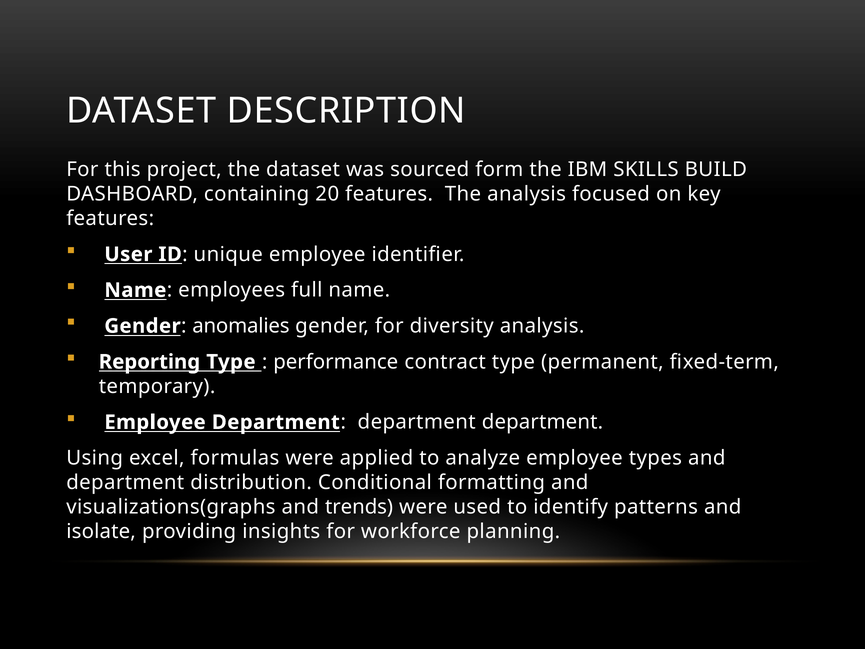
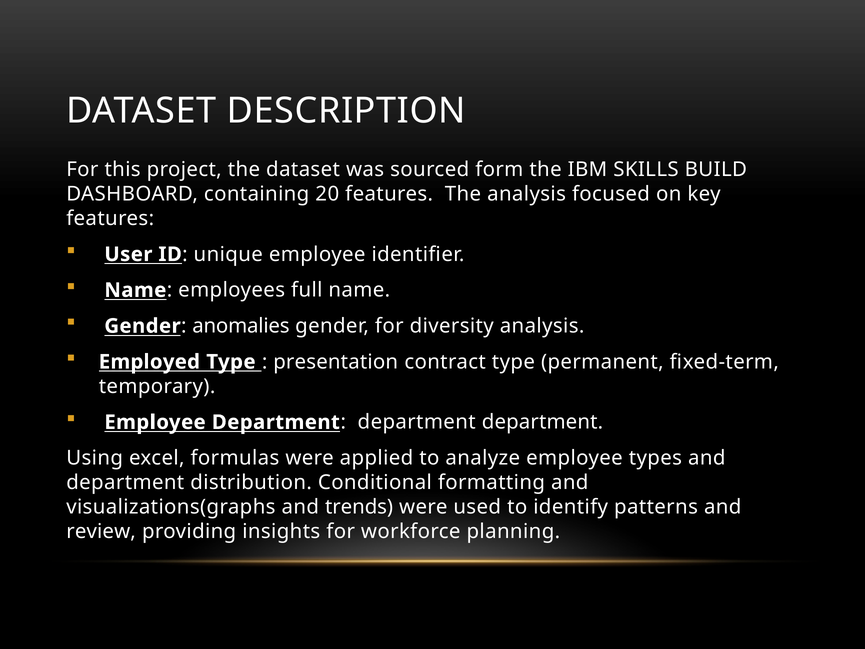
Reporting: Reporting -> Employed (149, 362)
performance: performance -> presentation (336, 362)
isolate: isolate -> review (101, 531)
